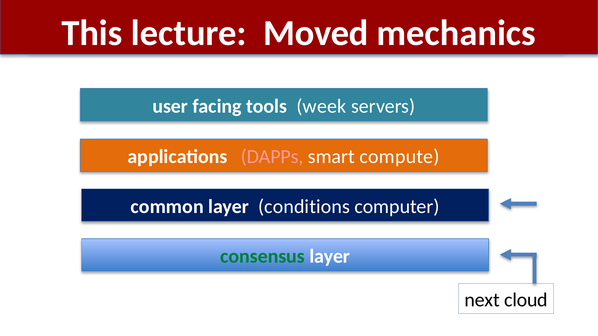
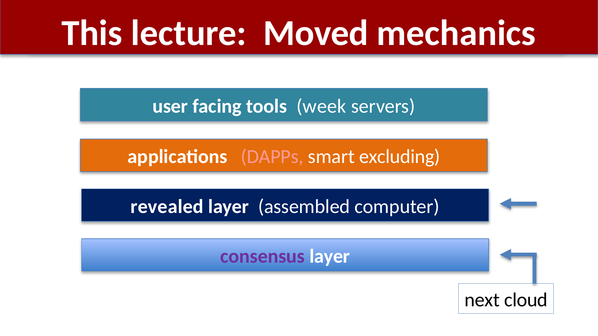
compute: compute -> excluding (400, 157)
common: common -> revealed (167, 207)
conditions: conditions -> assembled (304, 207)
consensus colour: green -> purple (262, 257)
